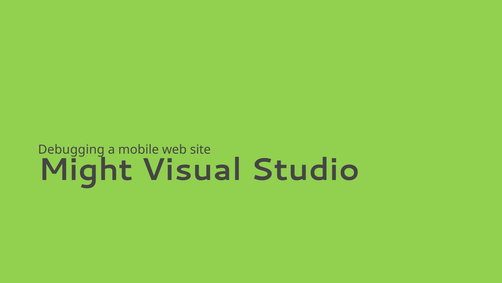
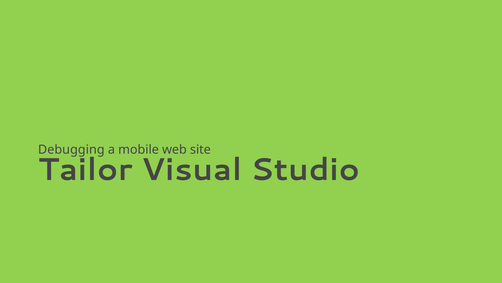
Might: Might -> Tailor (85, 170)
